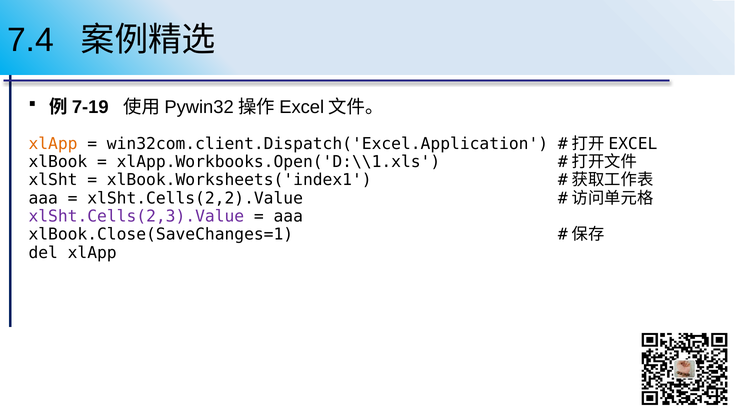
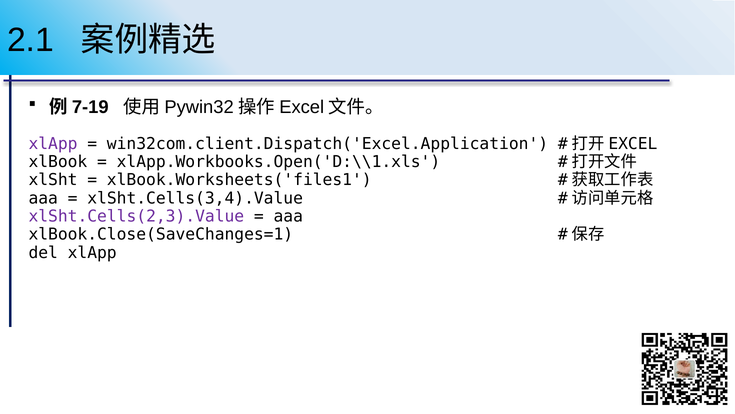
7.4: 7.4 -> 2.1 (31, 40)
xlApp colour: orange -> purple (53, 143)
xlBook.Worksheets('index1: xlBook.Worksheets('index1 -> xlBook.Worksheets('files1 (239, 180)
xlSht.Cells(2,2).Value: xlSht.Cells(2,2).Value -> xlSht.Cells(3,4).Value (195, 198)
